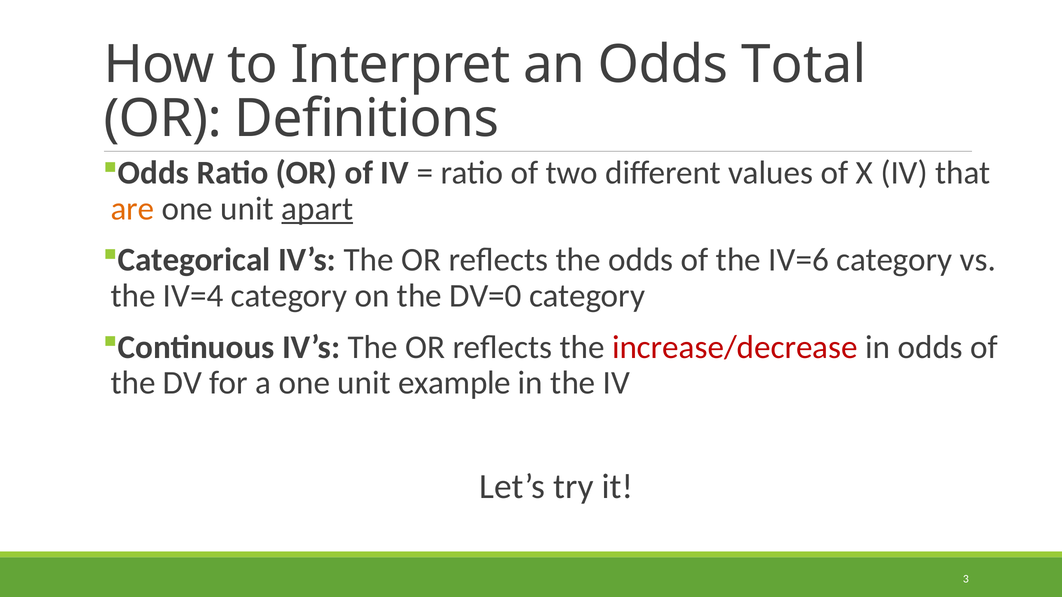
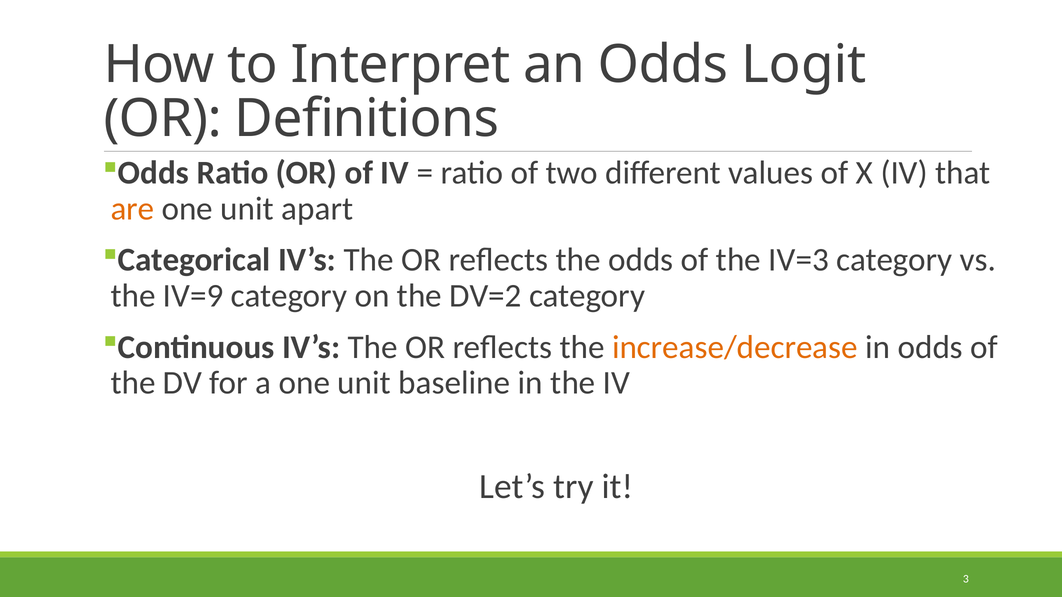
Total: Total -> Logit (804, 65)
apart underline: present -> none (317, 209)
IV=6: IV=6 -> IV=3 (799, 260)
IV=4: IV=4 -> IV=9 (193, 296)
DV=0: DV=0 -> DV=2 (486, 296)
increase/decrease colour: red -> orange (735, 347)
example: example -> baseline (454, 383)
